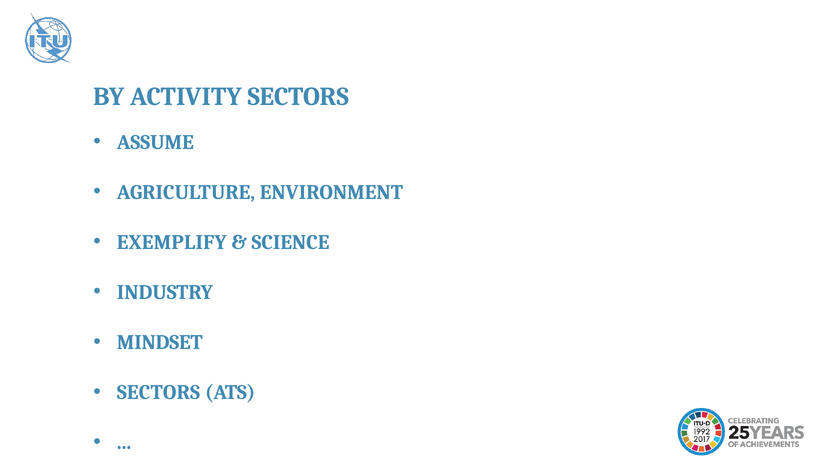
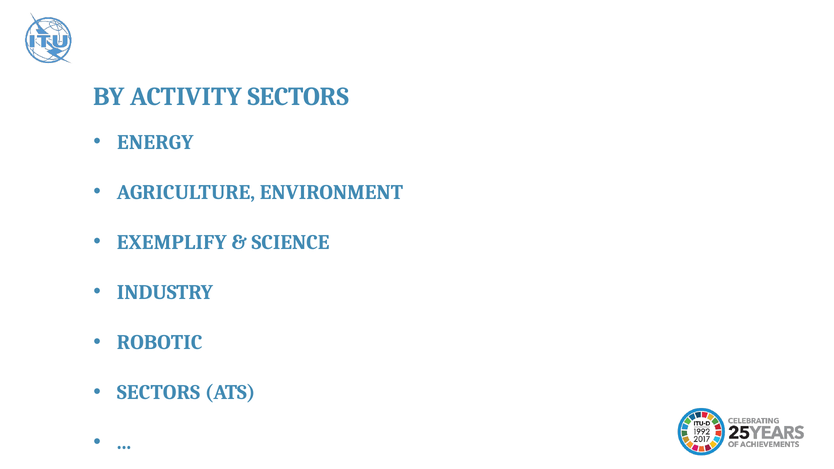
ASSUME: ASSUME -> ENERGY (155, 142)
MINDSET: MINDSET -> ROBOTIC (160, 342)
